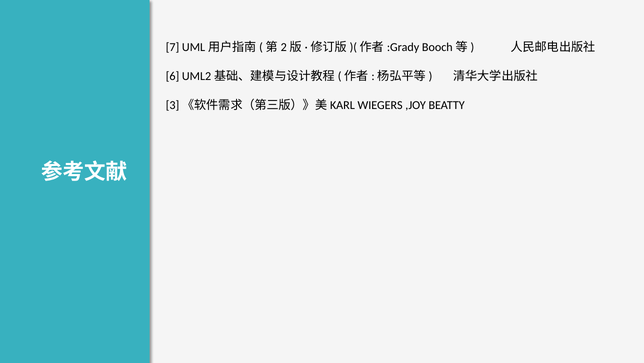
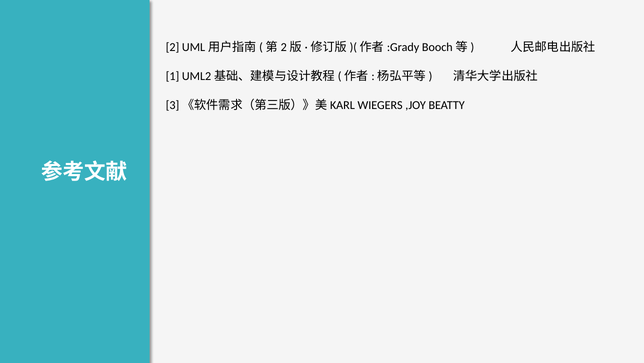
7: 7 -> 2 (173, 47)
6: 6 -> 1 (173, 76)
